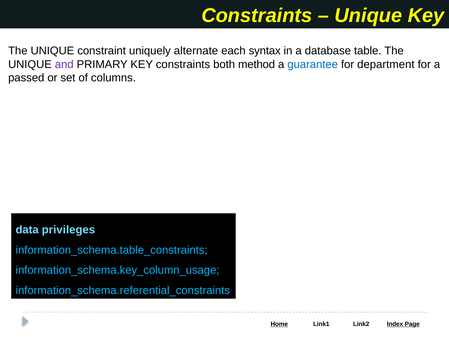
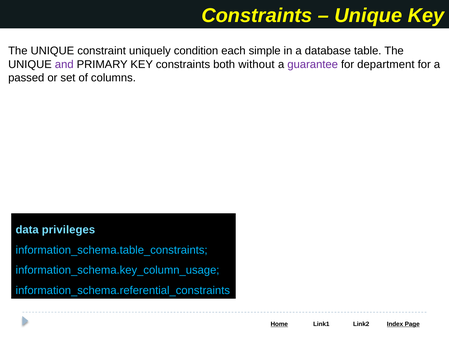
alternate: alternate -> condition (196, 51)
syntax: syntax -> simple (265, 51)
method: method -> without (256, 64)
guarantee colour: blue -> purple (313, 64)
